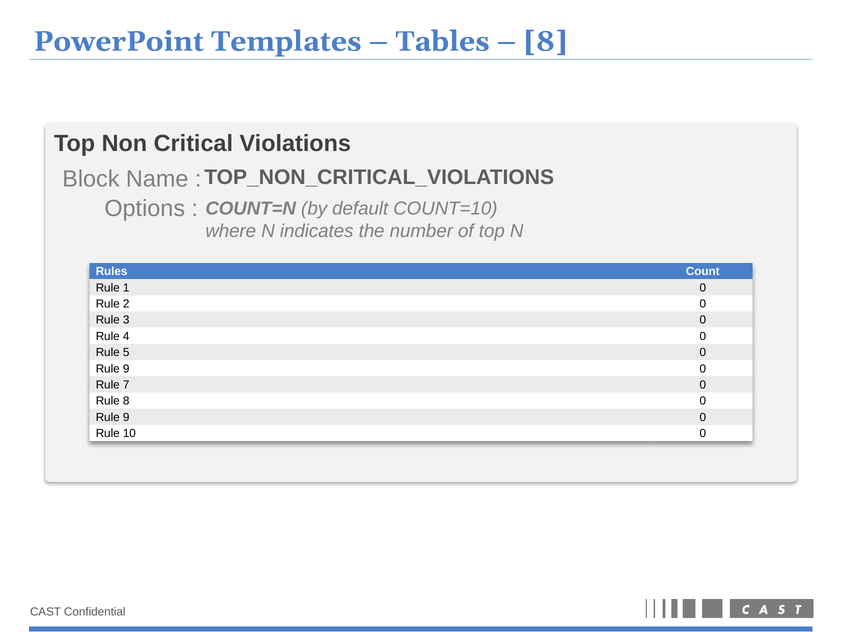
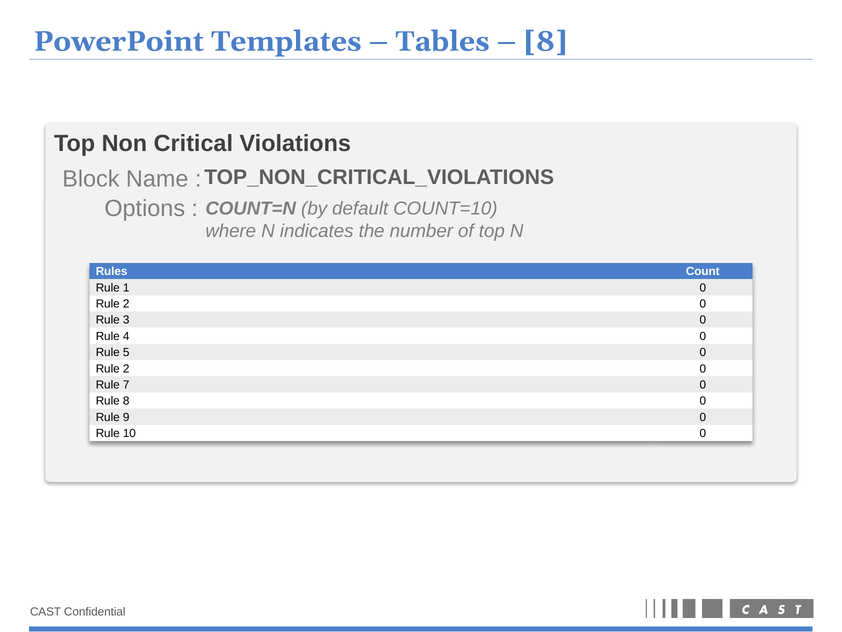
9: 9 -> 2 (126, 368)
